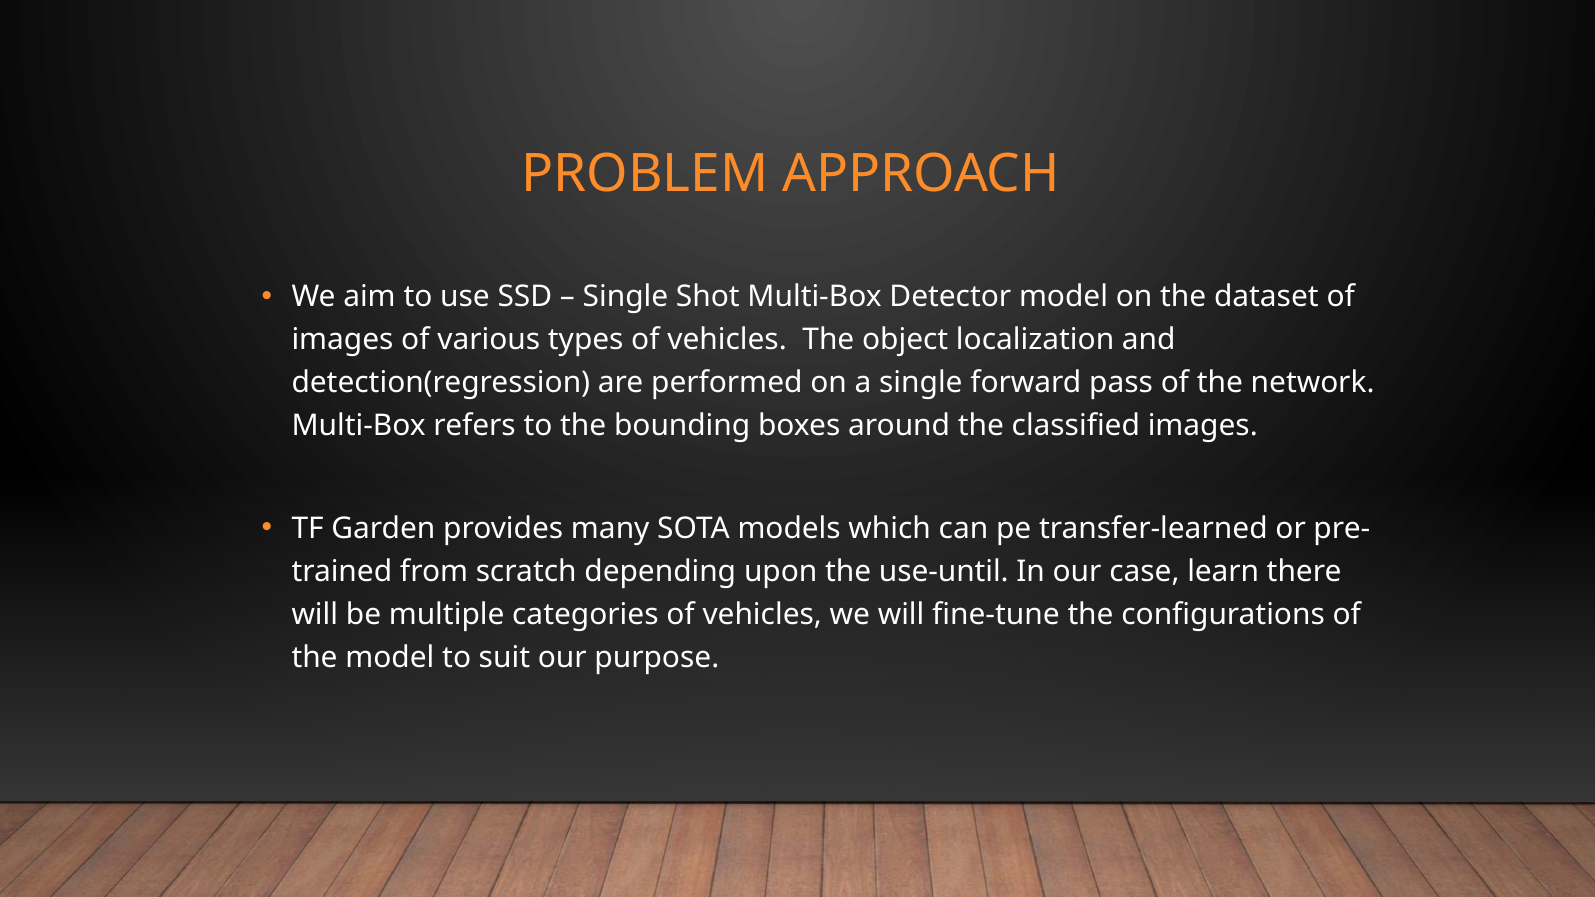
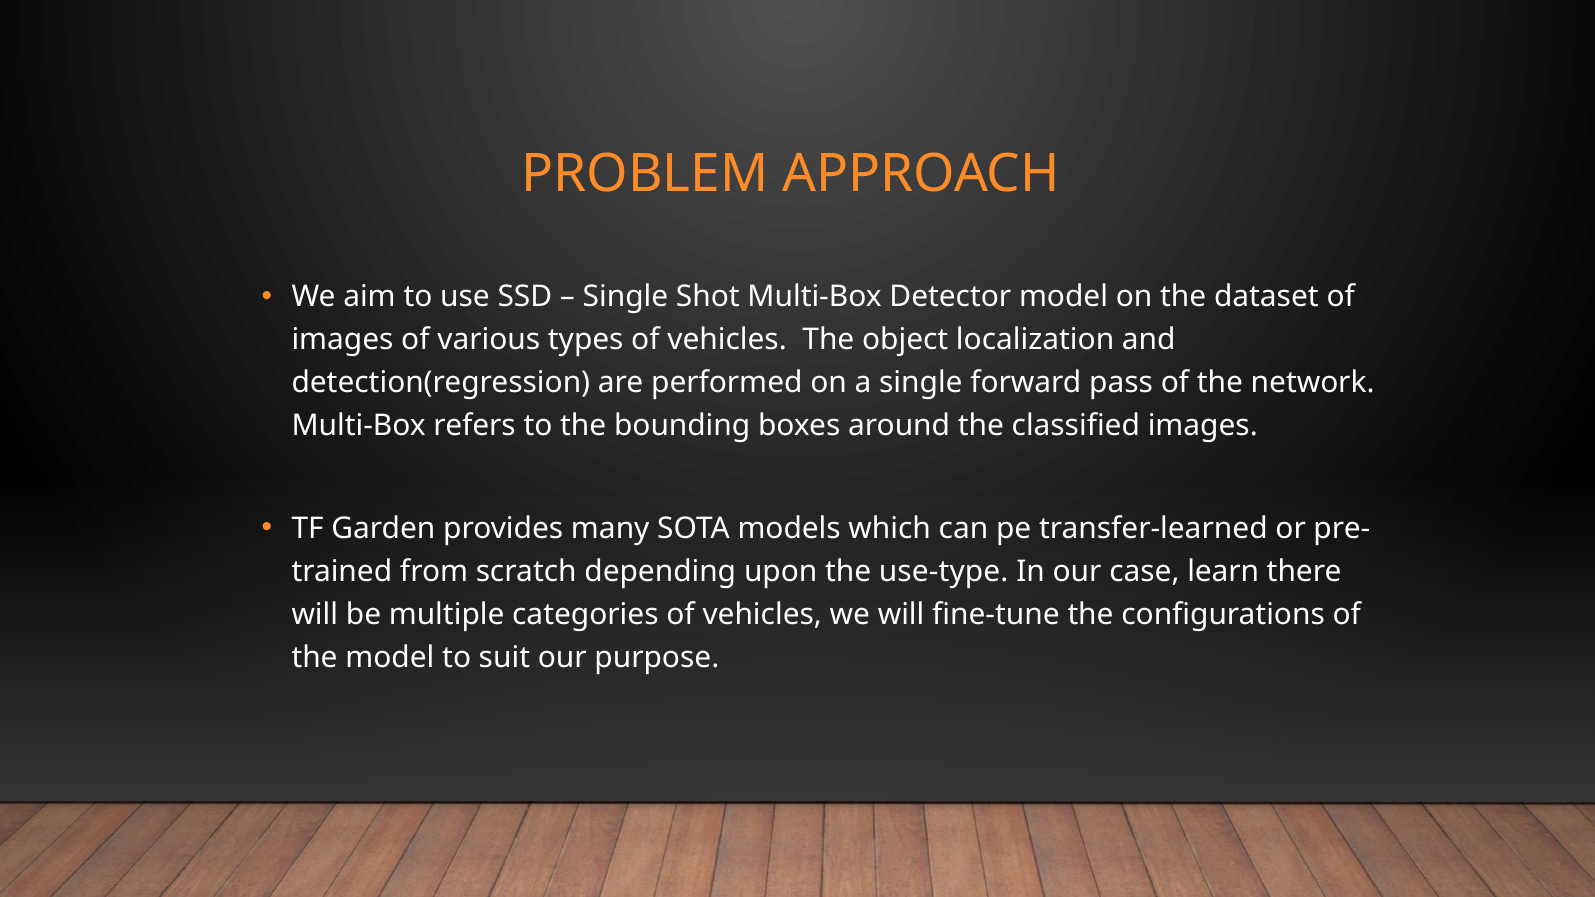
use-until: use-until -> use-type (944, 572)
